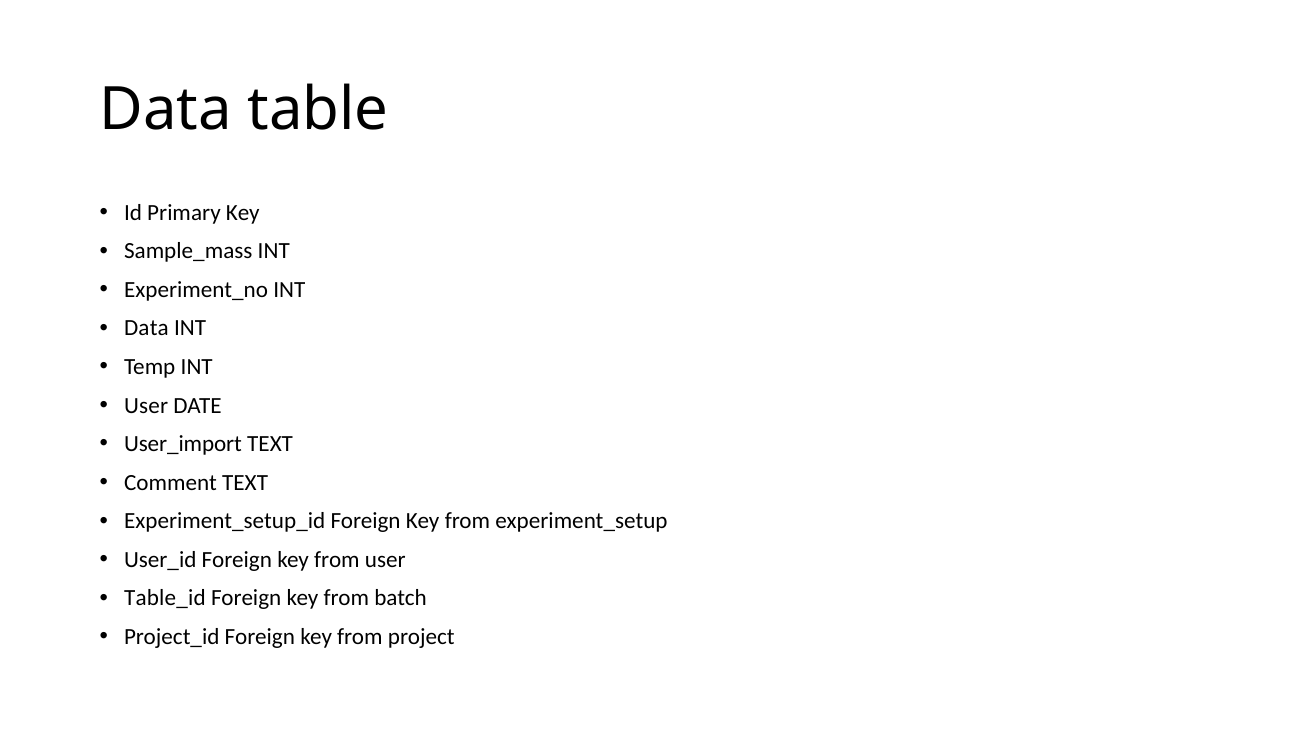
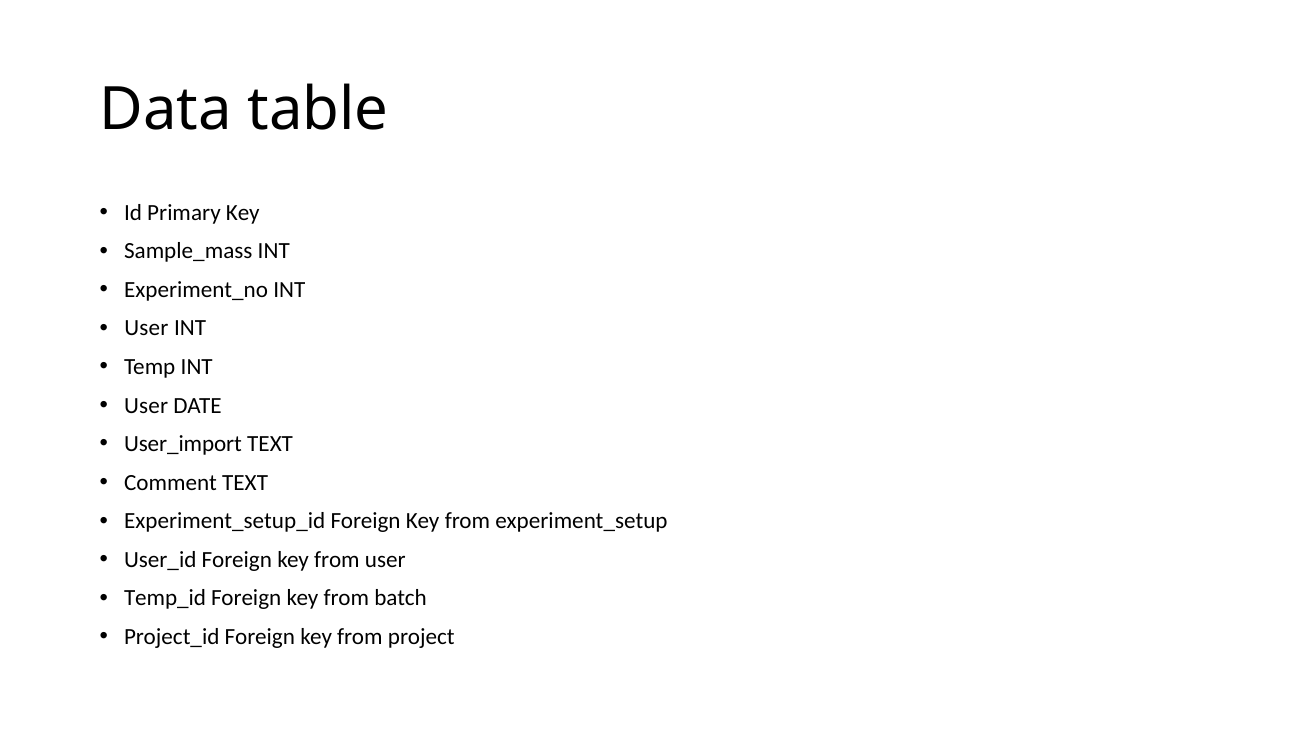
Data: Data -> User (146, 329)
Table_id: Table_id -> Temp_id (165, 599)
